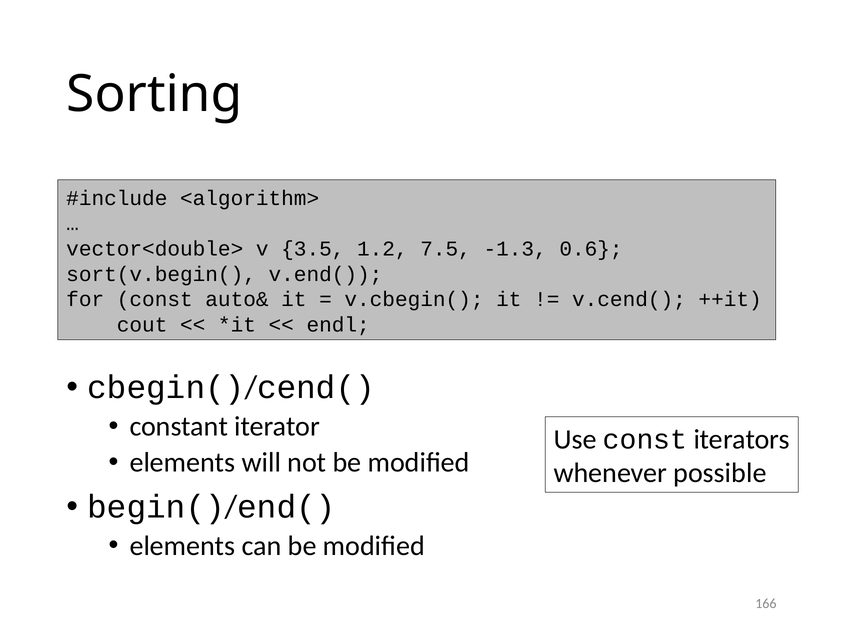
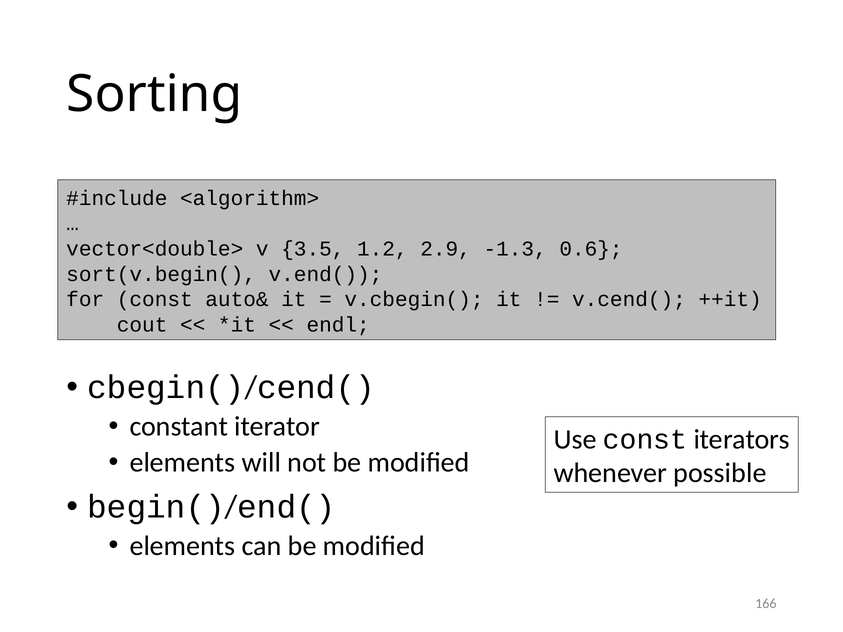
7.5: 7.5 -> 2.9 (446, 249)
